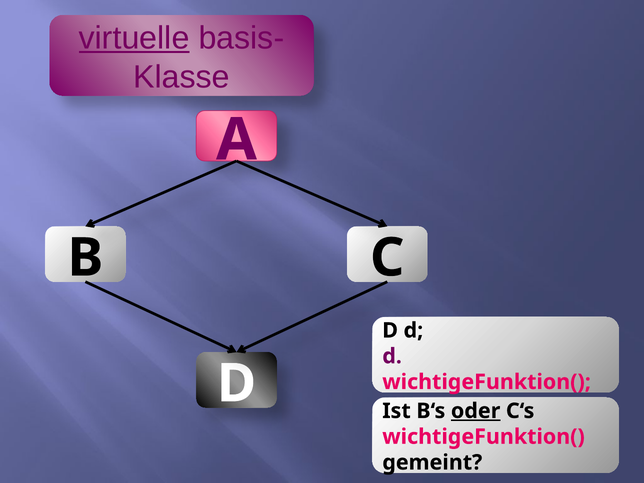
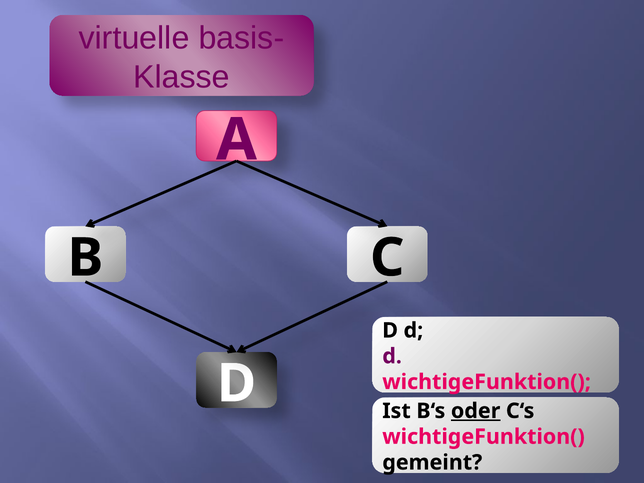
virtuelle underline: present -> none (134, 38)
